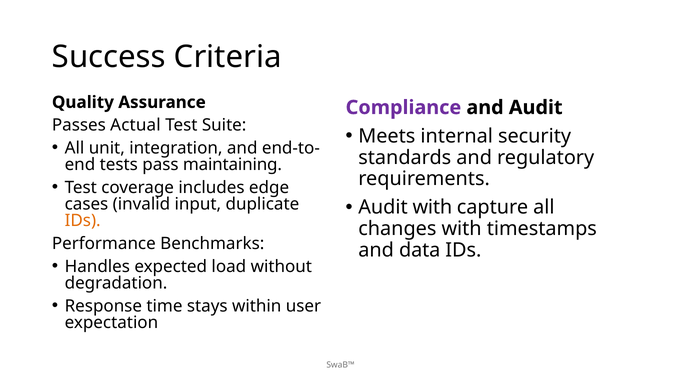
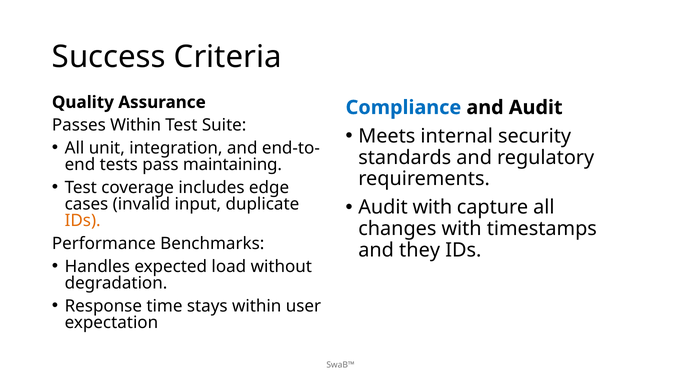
Compliance colour: purple -> blue (403, 108)
Passes Actual: Actual -> Within (136, 125)
data: data -> they (420, 250)
